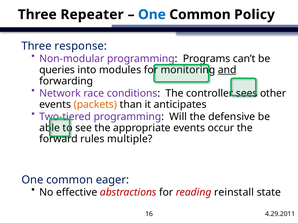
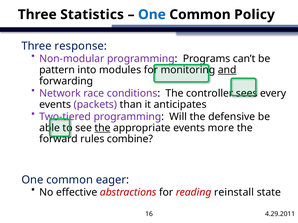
Repeater: Repeater -> Statistics (92, 15)
queries: queries -> pattern (57, 70)
other: other -> every (273, 93)
packets colour: orange -> purple (95, 105)
the underline: none -> present (103, 128)
occur: occur -> more (221, 128)
multiple: multiple -> combine (130, 139)
